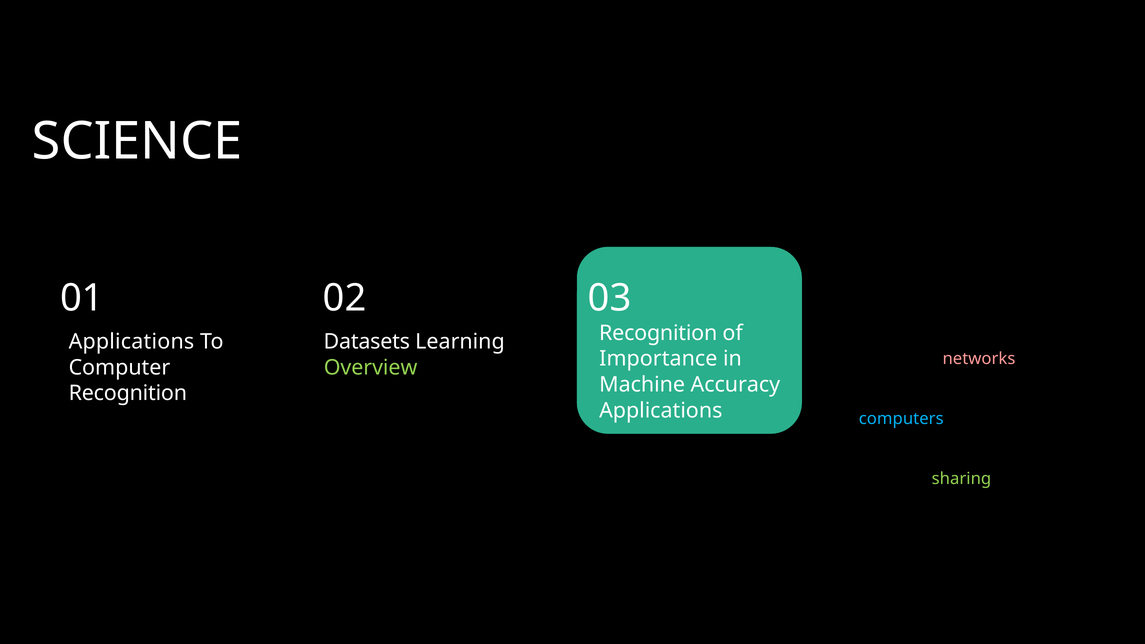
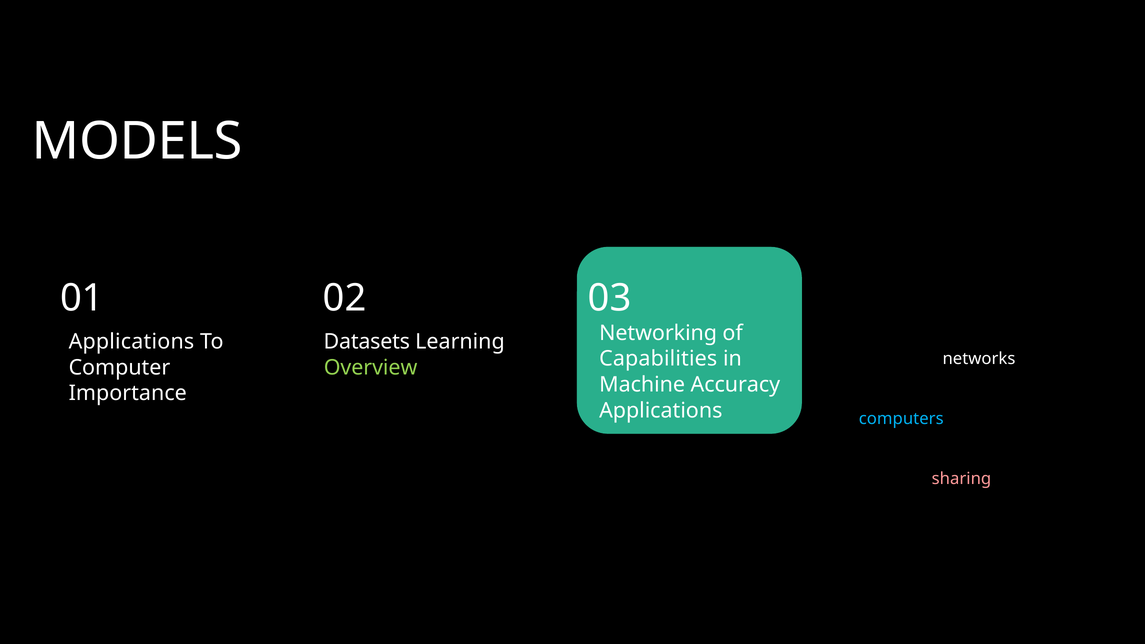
SCIENCE: SCIENCE -> MODELS (137, 141)
Recognition: Recognition -> Networking (658, 333)
Importance: Importance -> Capabilities (658, 359)
networks colour: pink -> white (979, 359)
Recognition: Recognition -> Importance (128, 393)
sharing colour: light green -> pink (961, 479)
